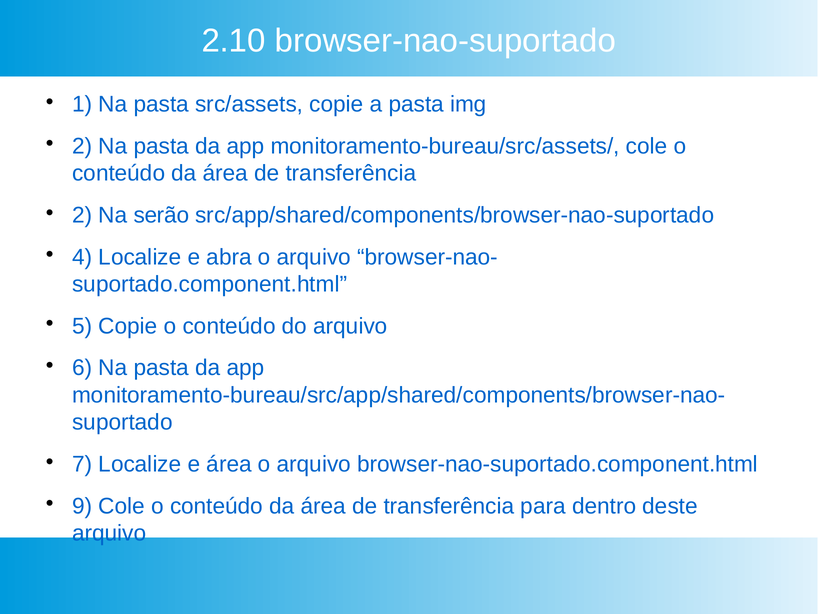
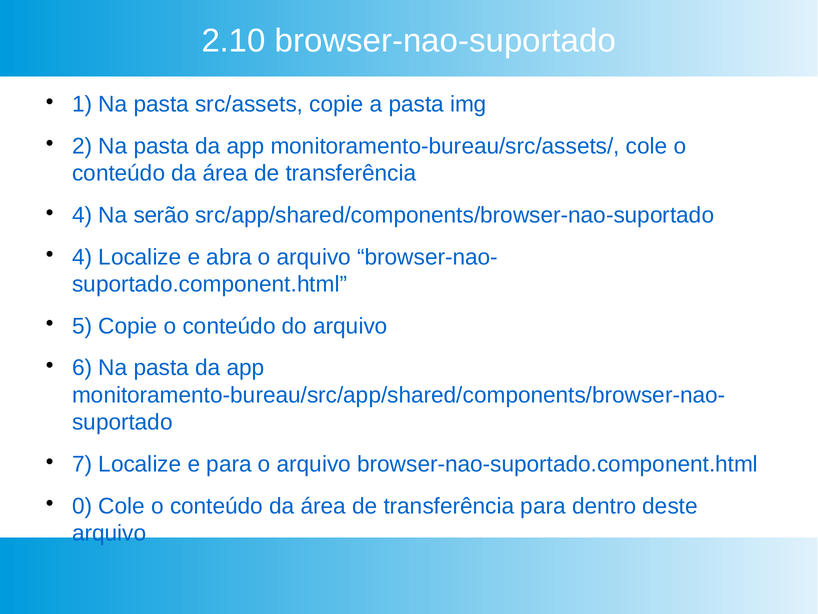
2: 2 -> 4 (82, 215)
e área: área -> para (229, 464)
9: 9 -> 0 (82, 506)
